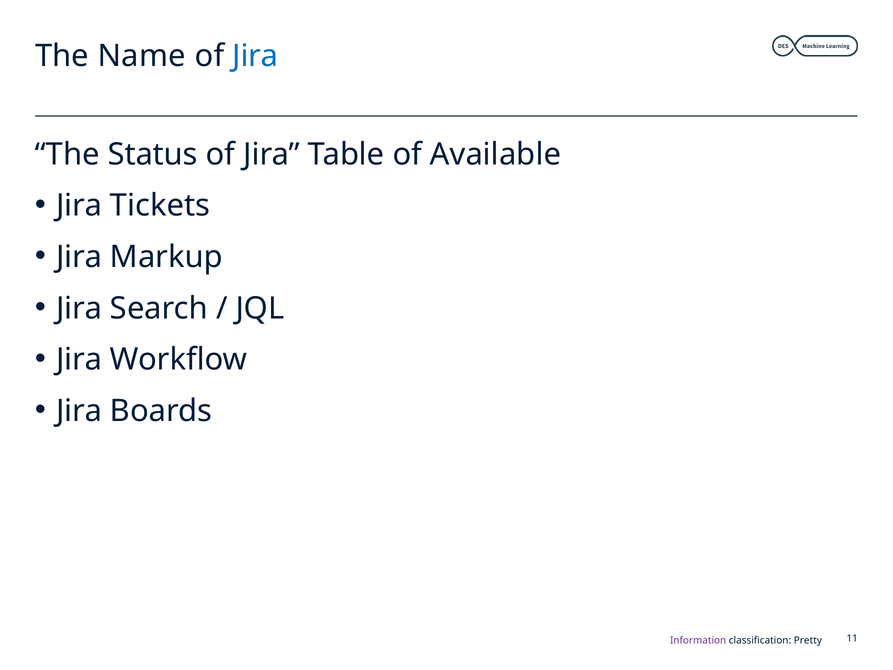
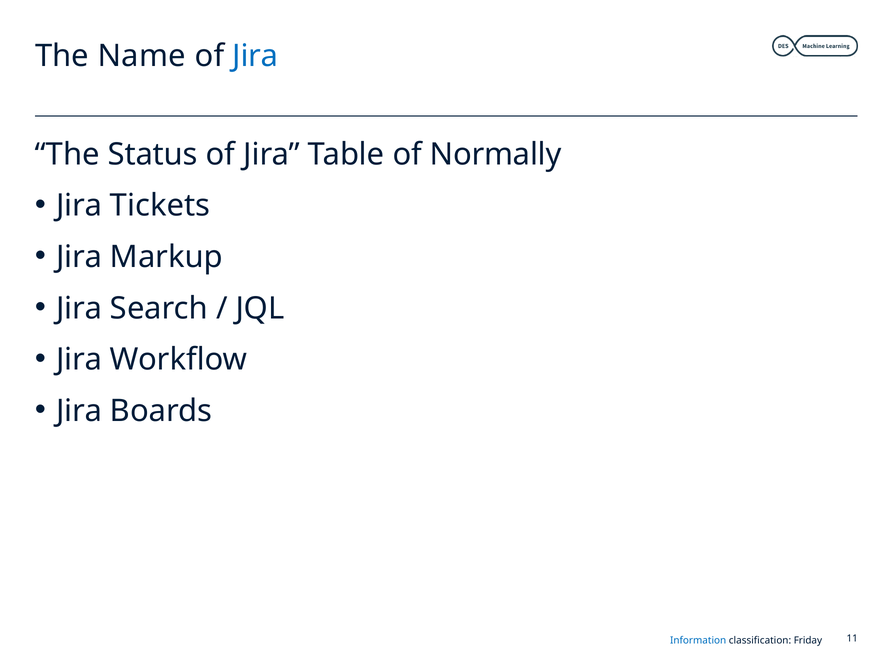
Available: Available -> Normally (496, 154)
Information colour: purple -> blue (698, 640)
Pretty: Pretty -> Friday (808, 640)
